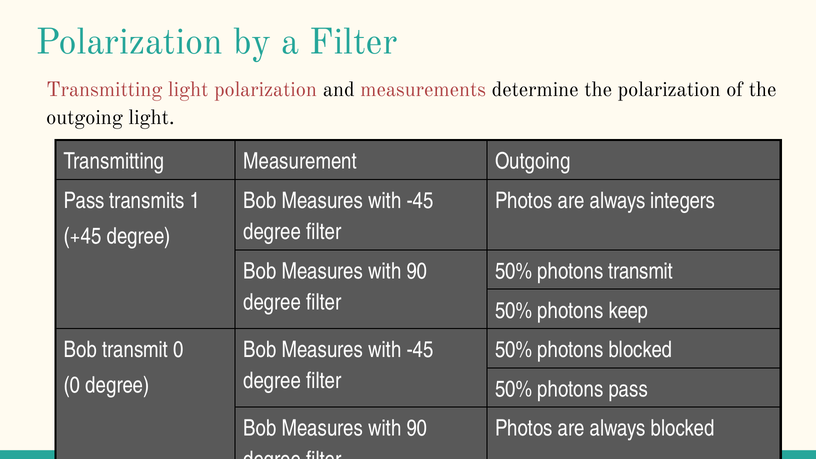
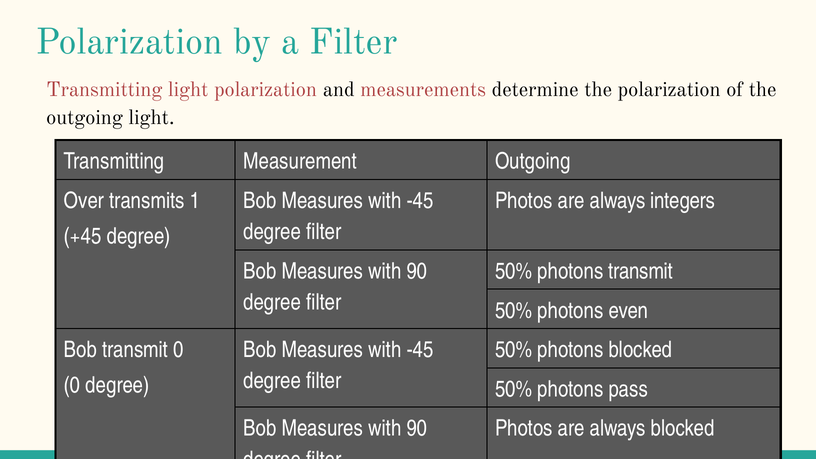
Pass: Pass -> Over (84, 201)
keep: keep -> even (628, 311)
